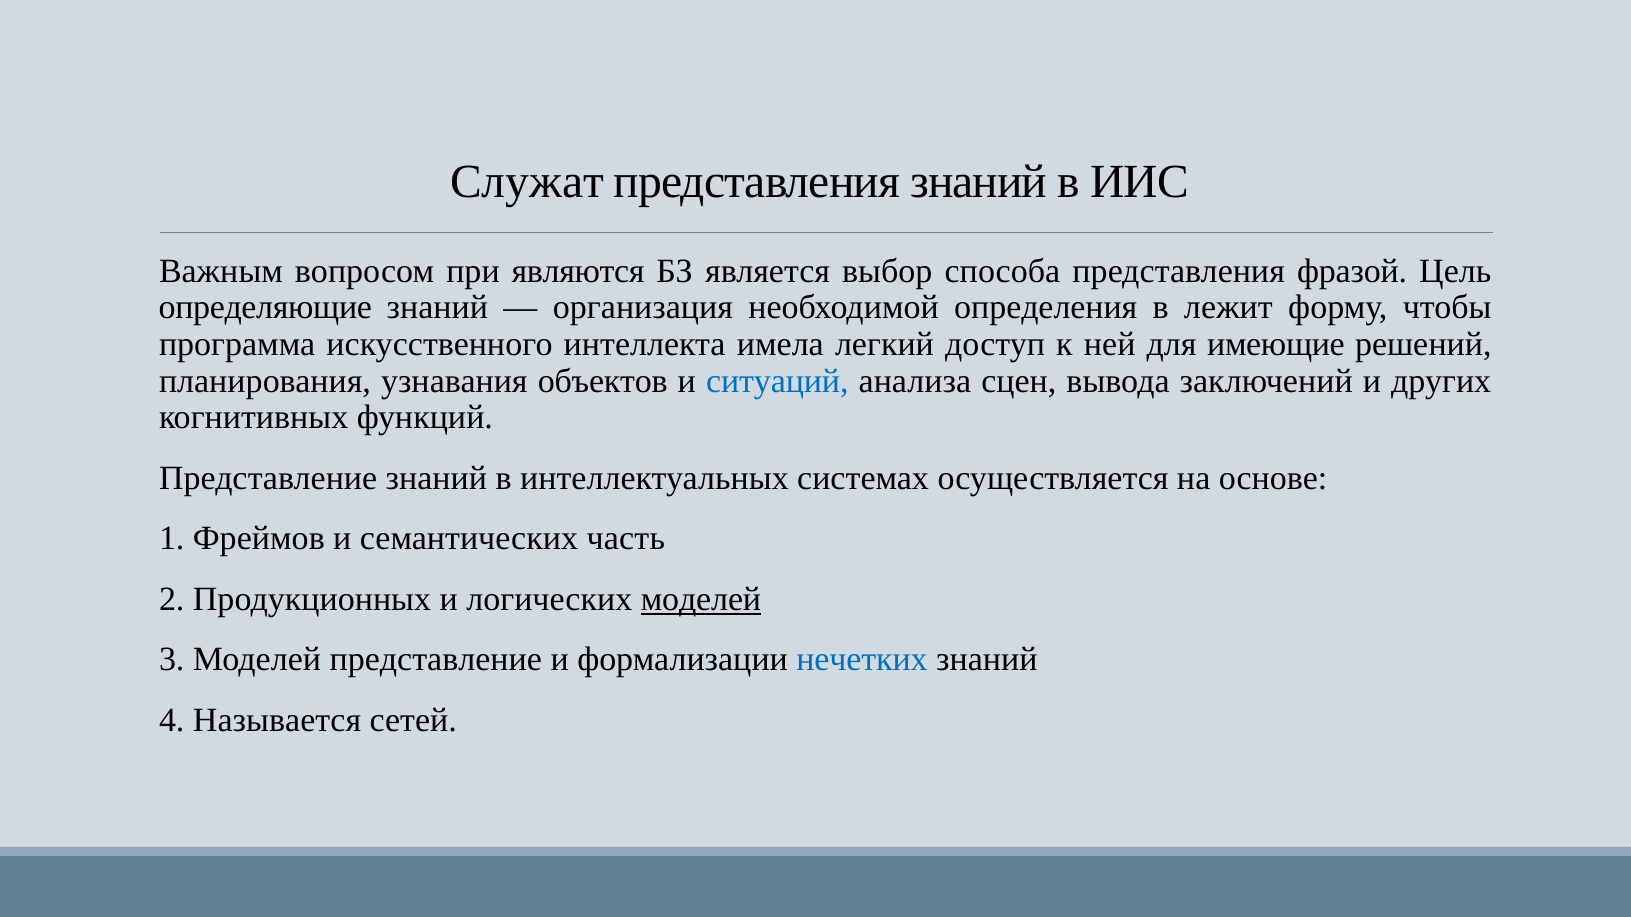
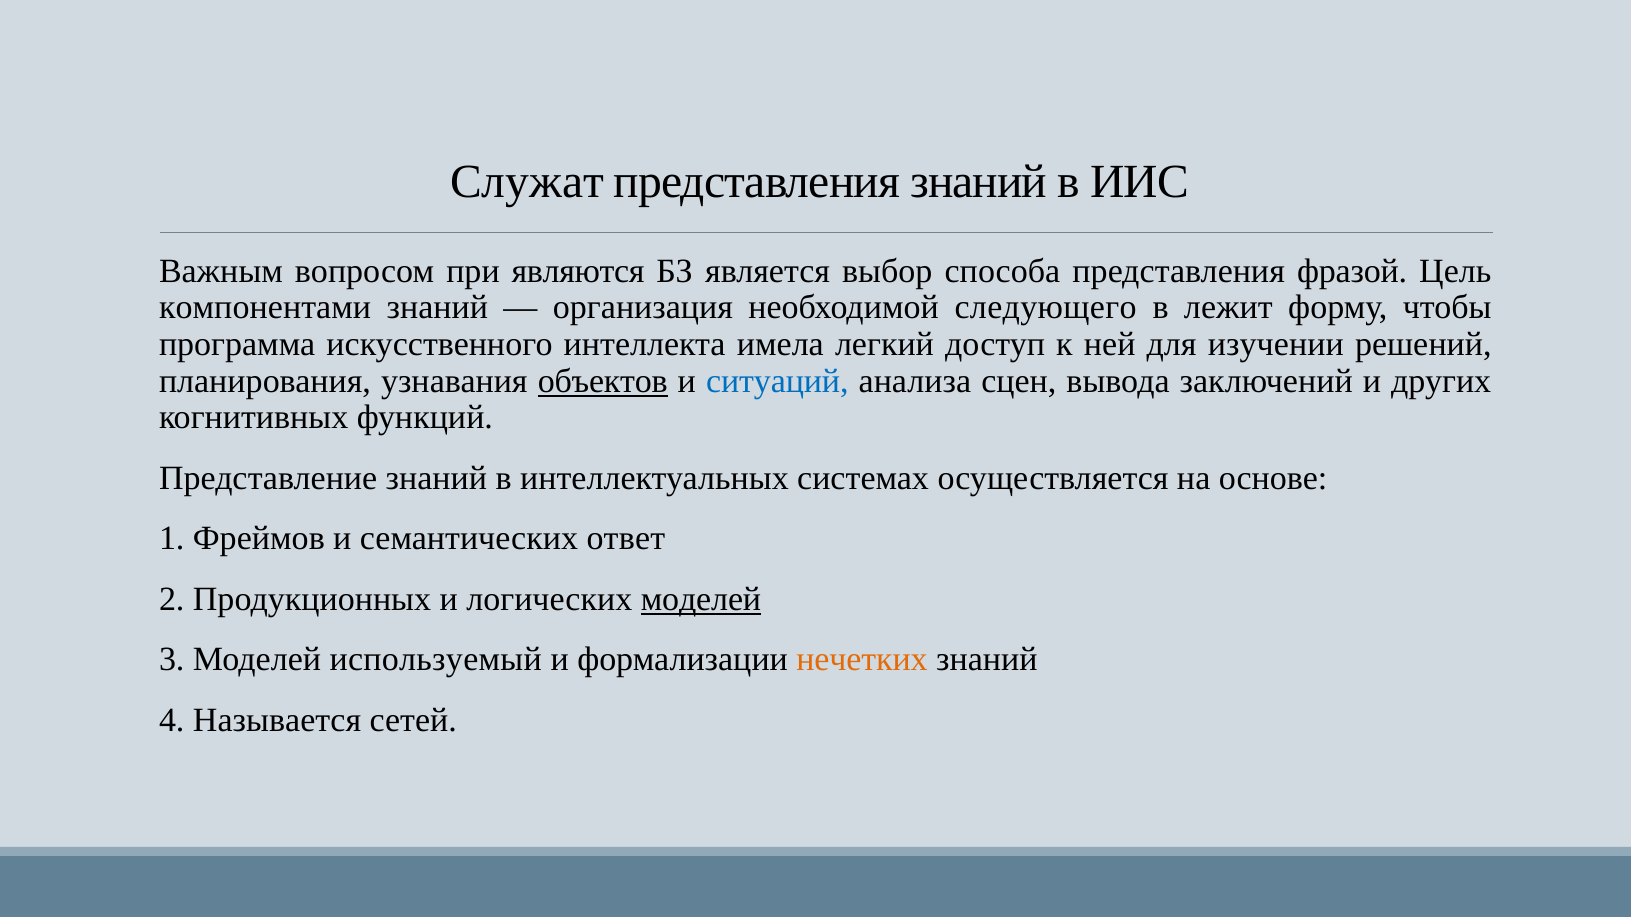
определяющие: определяющие -> компонентами (265, 308)
определения: определения -> следующего (1046, 308)
имеющие: имеющие -> изучении (1276, 345)
объектов underline: none -> present (603, 381)
часть: часть -> ответ (626, 539)
Моделей представление: представление -> используемый (436, 660)
нечетких colour: blue -> orange (862, 660)
